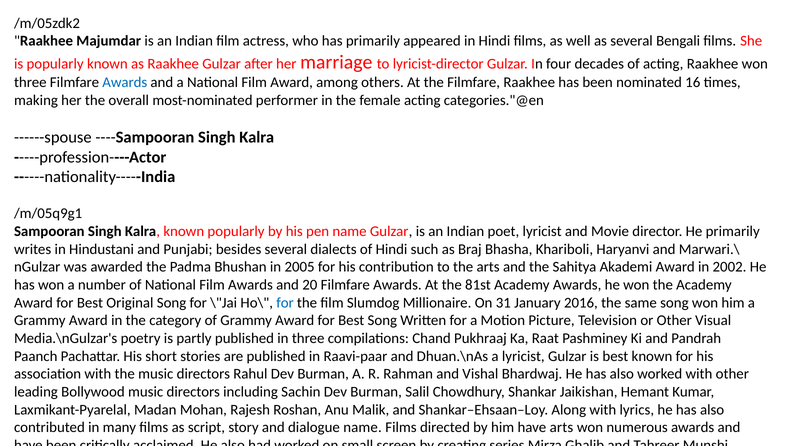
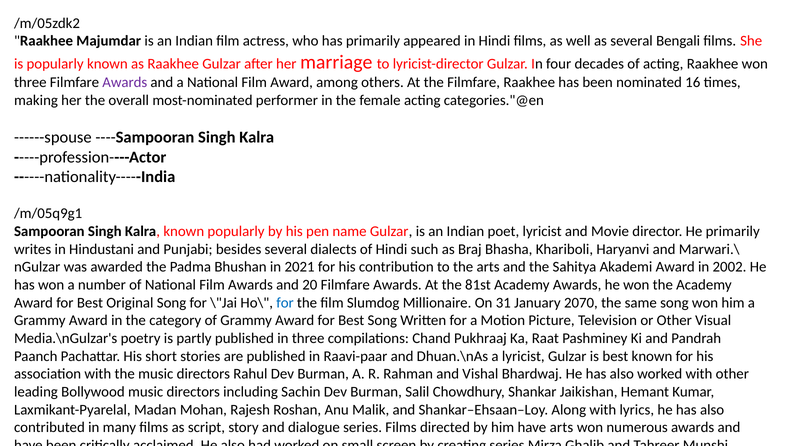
Awards colour: blue -> purple (125, 83)
2005: 2005 -> 2021 (300, 267)
2016: 2016 -> 2070 (581, 303)
dialogue name: name -> series (363, 428)
